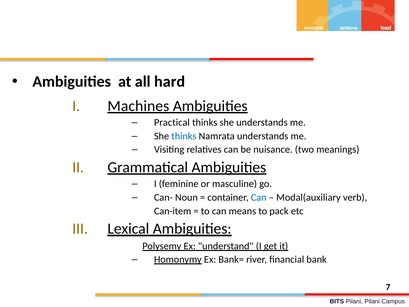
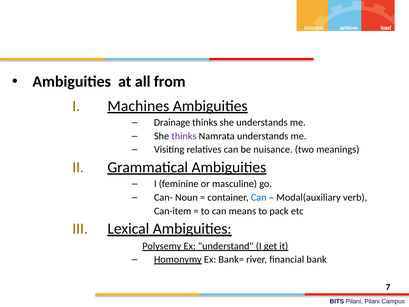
hard: hard -> from (170, 82)
Practical: Practical -> Drainage (172, 122)
thinks colour: blue -> purple (184, 136)
